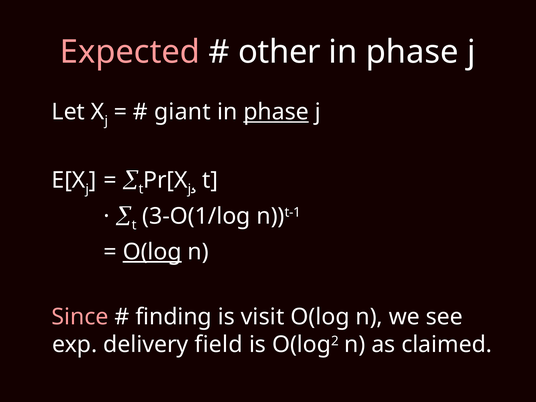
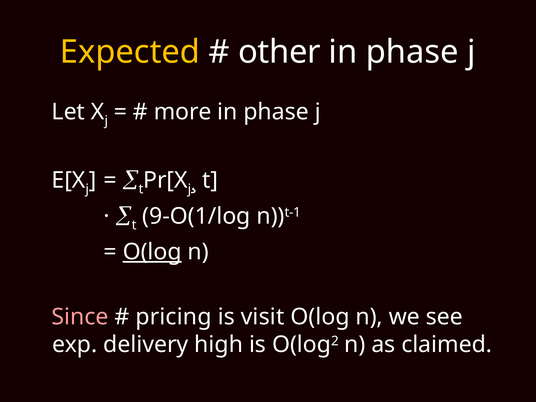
Expected colour: pink -> yellow (130, 52)
giant: giant -> more (183, 112)
phase underline: present -> none (276, 112)
3-O(1/log: 3-O(1/log -> 9-O(1/log (196, 216)
finding: finding -> pricing (173, 317)
field: field -> high (219, 345)
